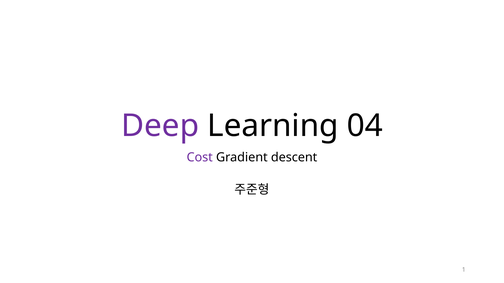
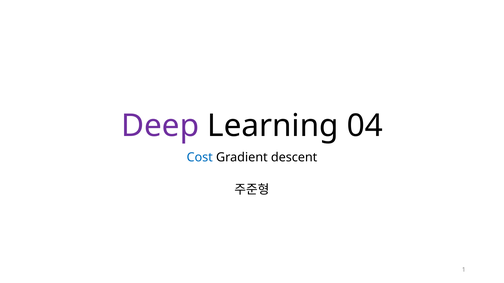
Cost colour: purple -> blue (200, 158)
